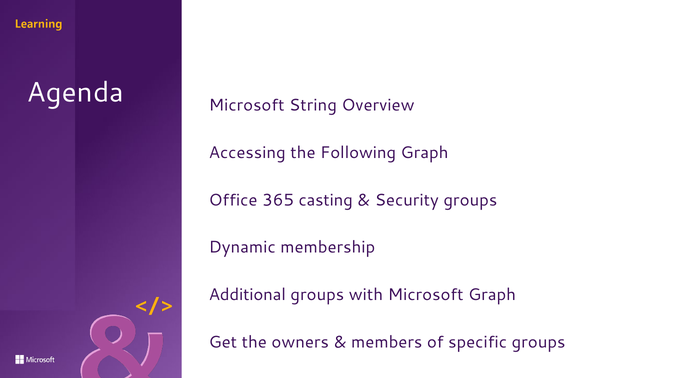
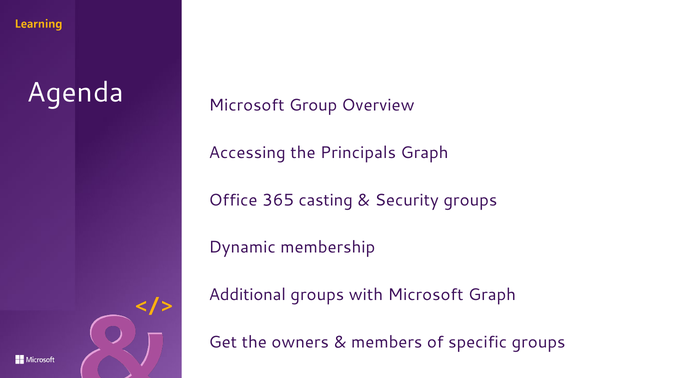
String: String -> Group (313, 106)
Following: Following -> Principals (358, 153)
